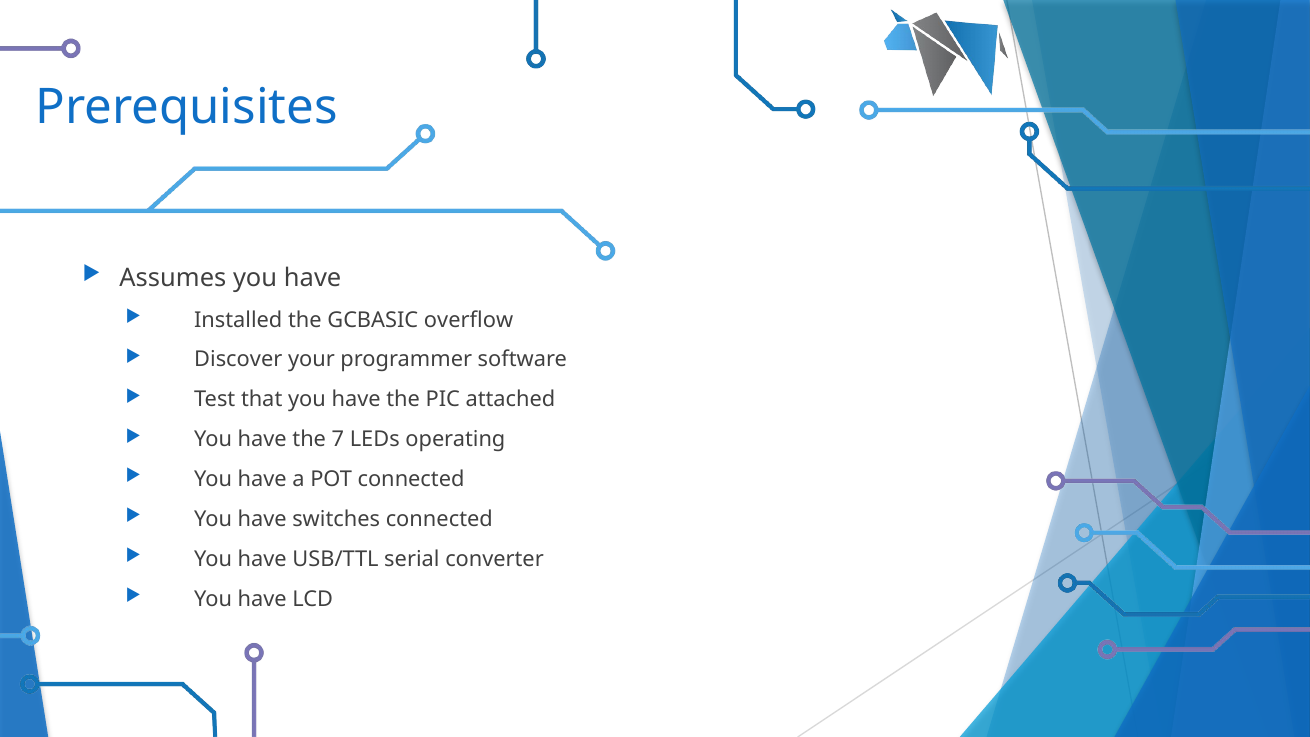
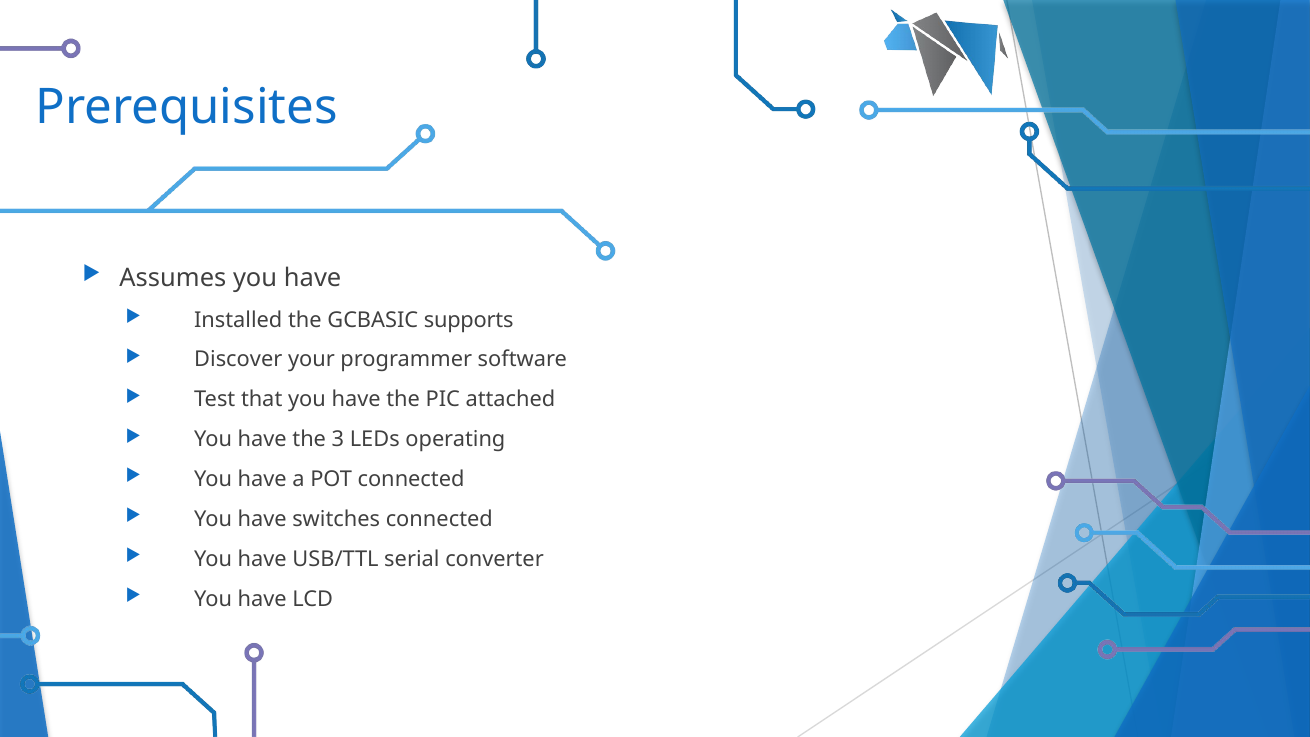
overflow: overflow -> supports (469, 320)
7: 7 -> 3 (338, 439)
